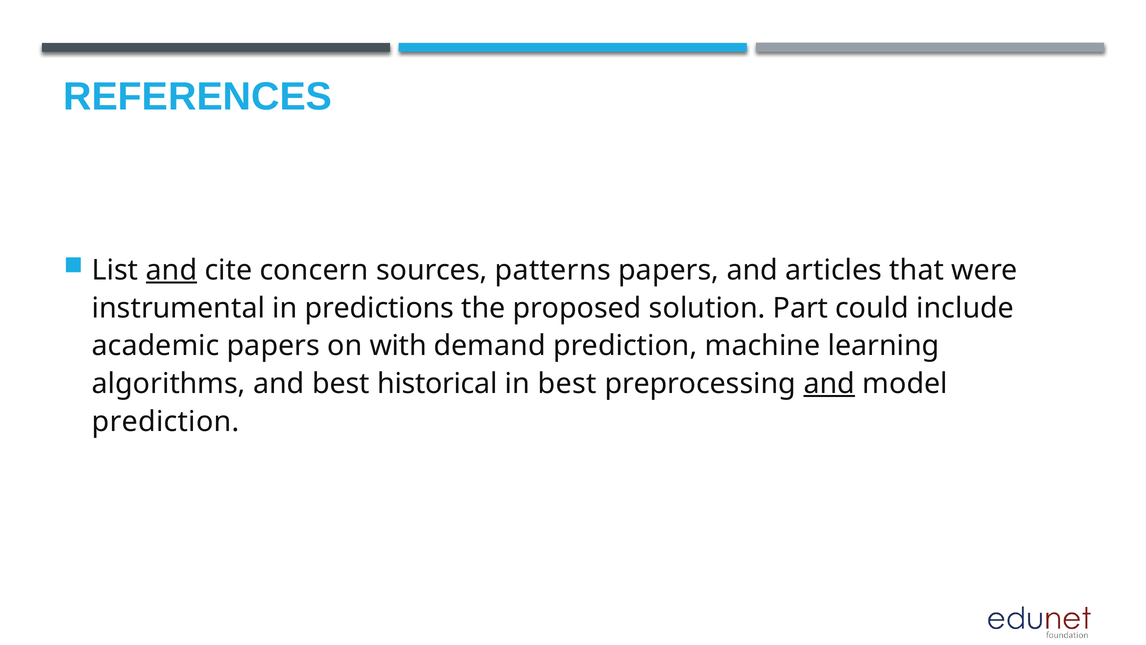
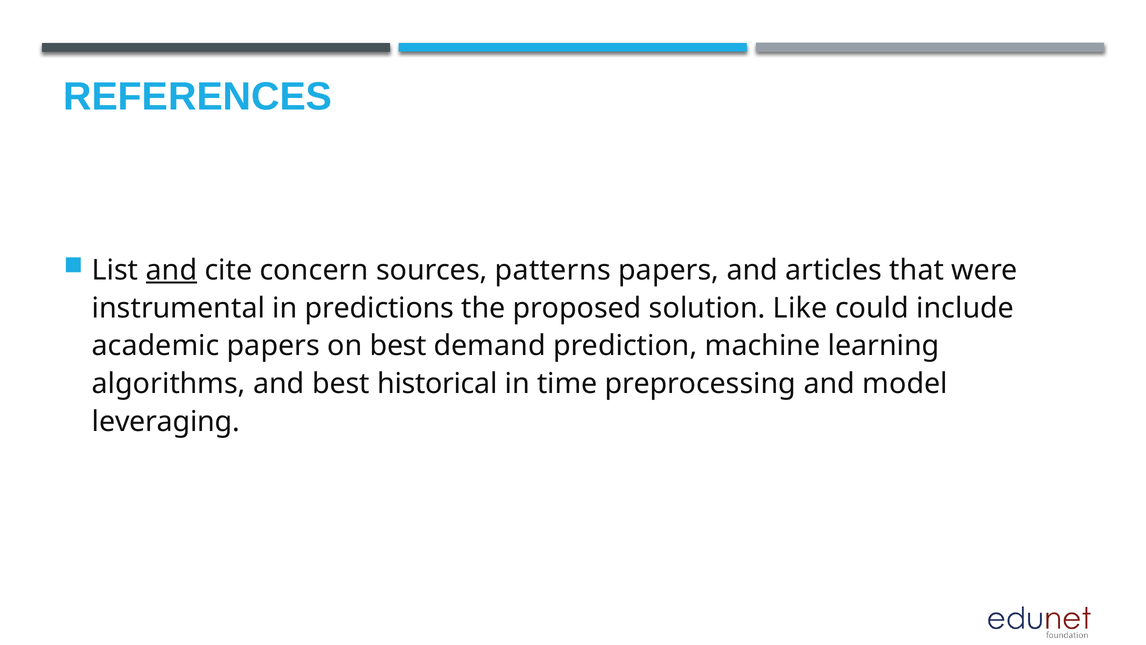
Part: Part -> Like (800, 308)
on with: with -> best (398, 346)
in best: best -> time (567, 384)
and underline: present -> none (829, 384)
prediction: prediction -> leveraging (166, 421)
